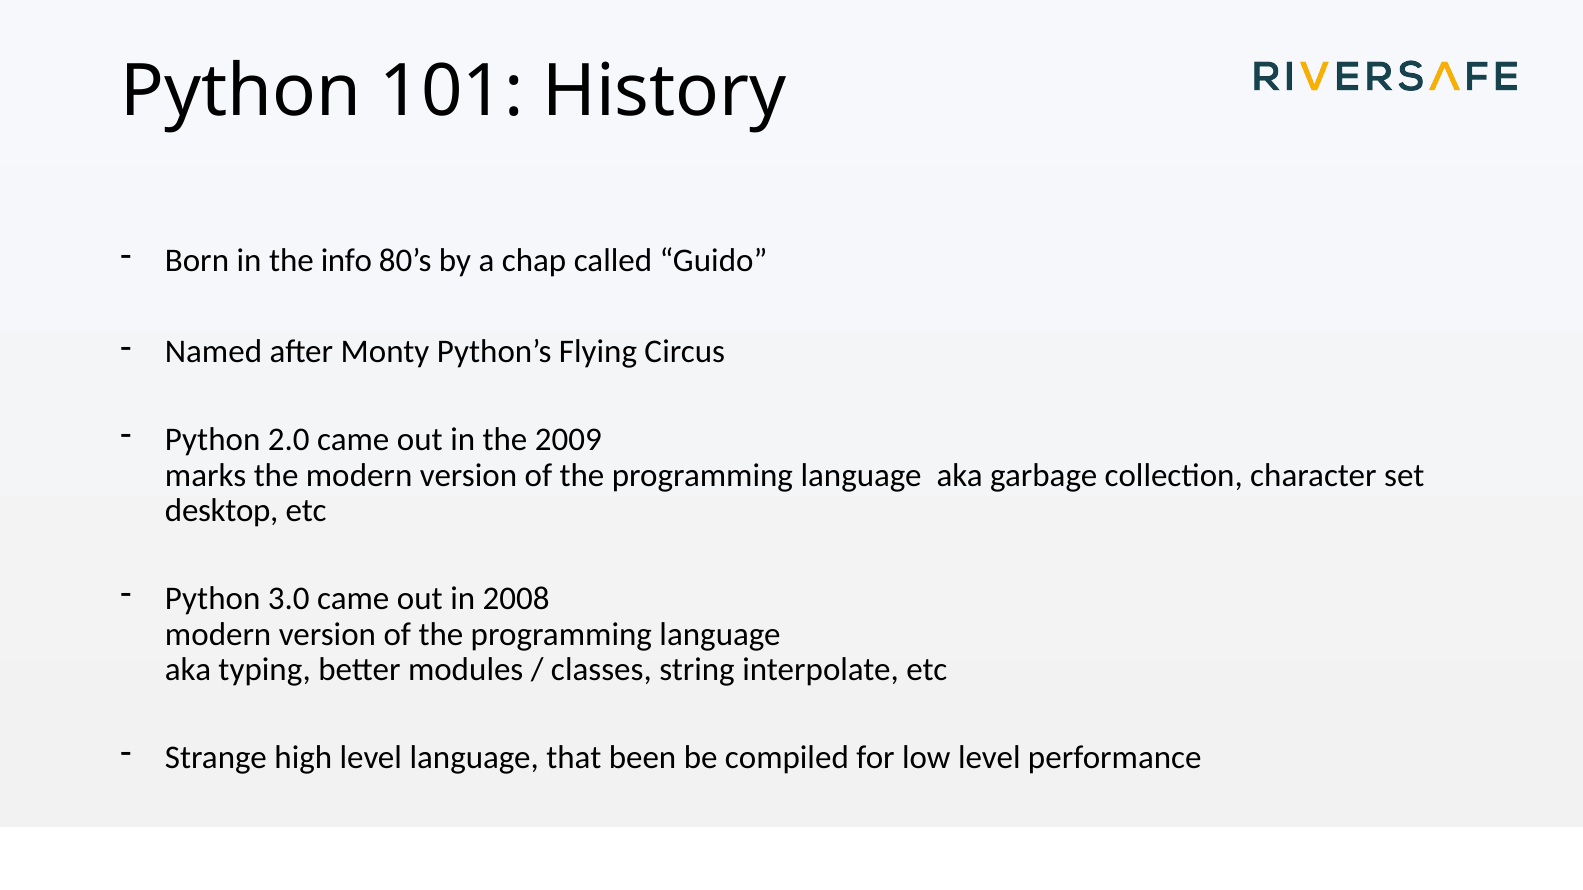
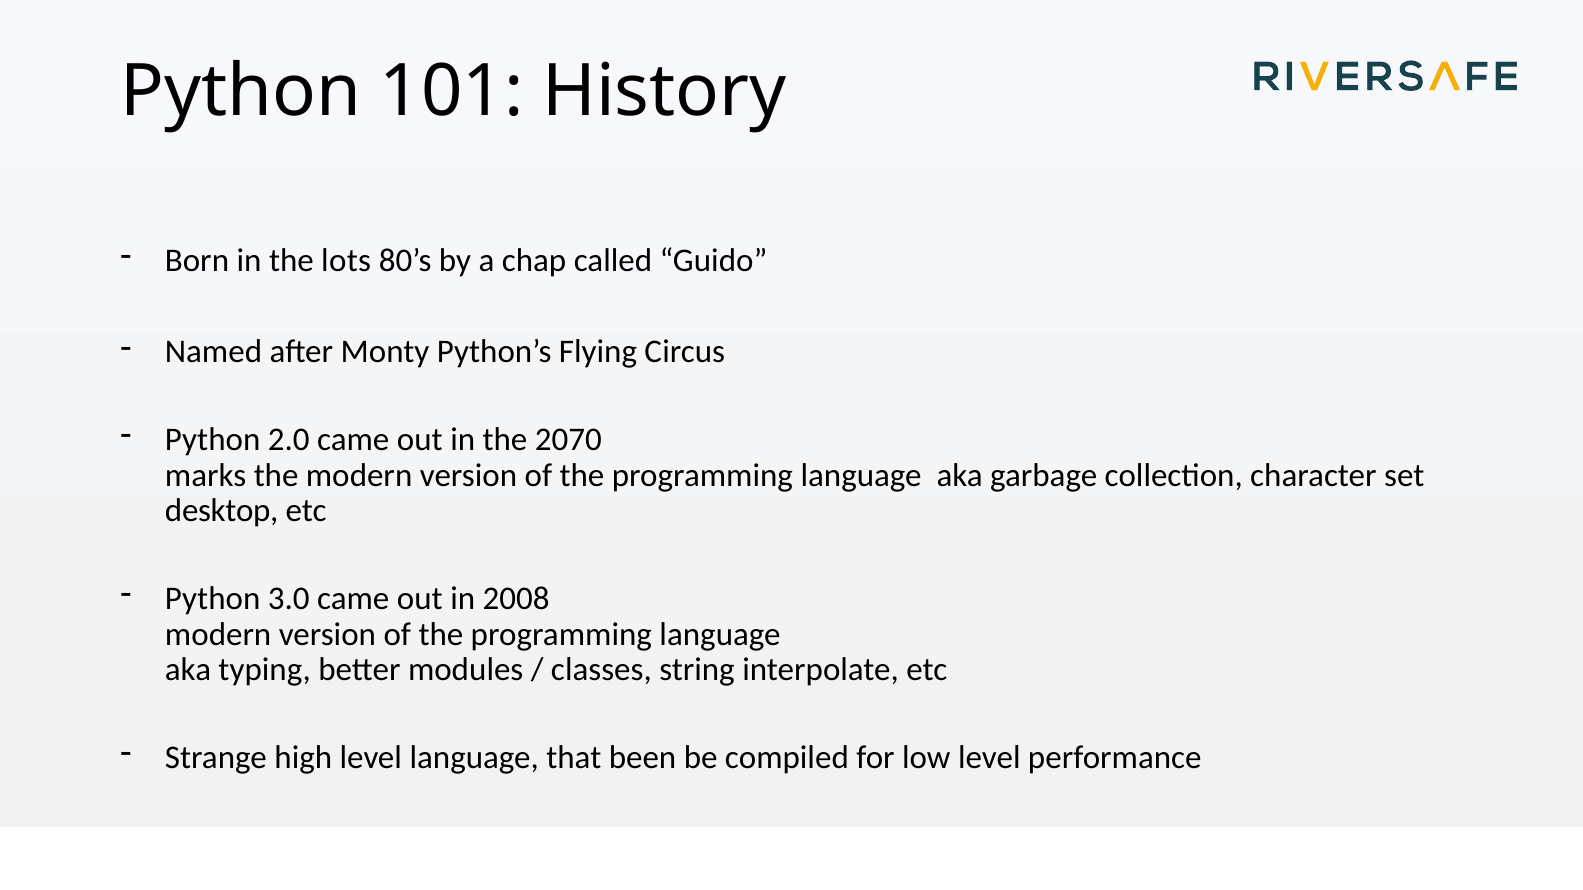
info: info -> lots (346, 260)
2009: 2009 -> 2070 (568, 440)
